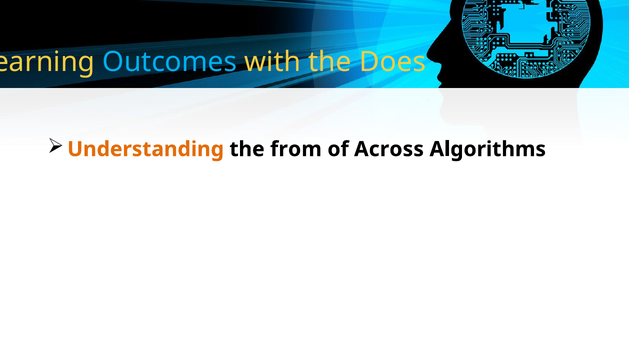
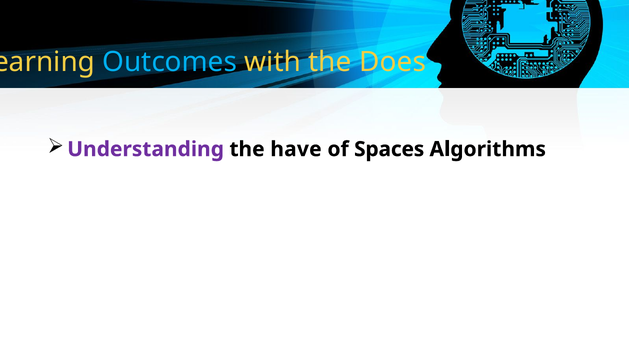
Understanding colour: orange -> purple (146, 149)
from: from -> have (296, 149)
Across: Across -> Spaces (389, 149)
